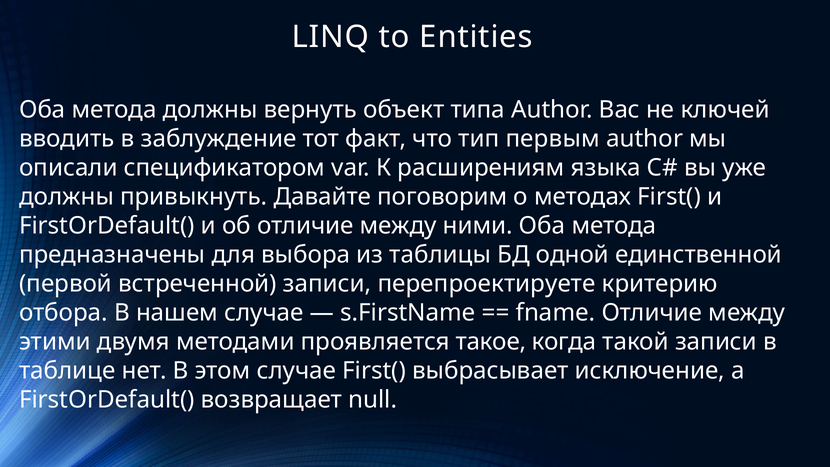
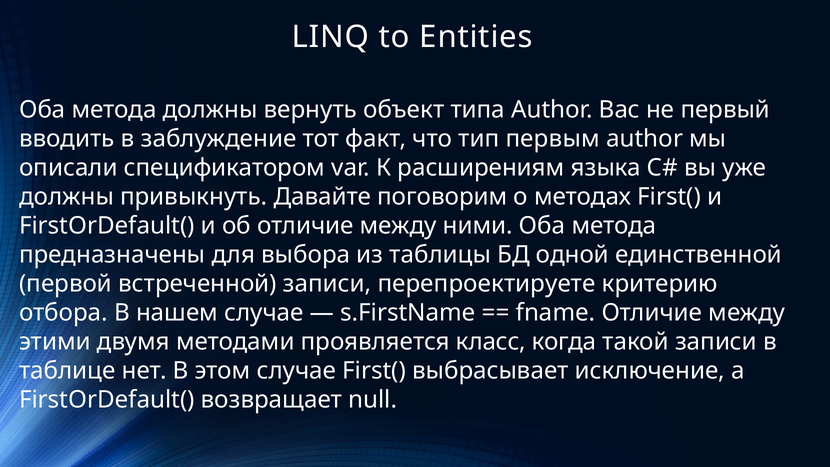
ключей: ключей -> первый (725, 110)
такое: такое -> класс (491, 342)
